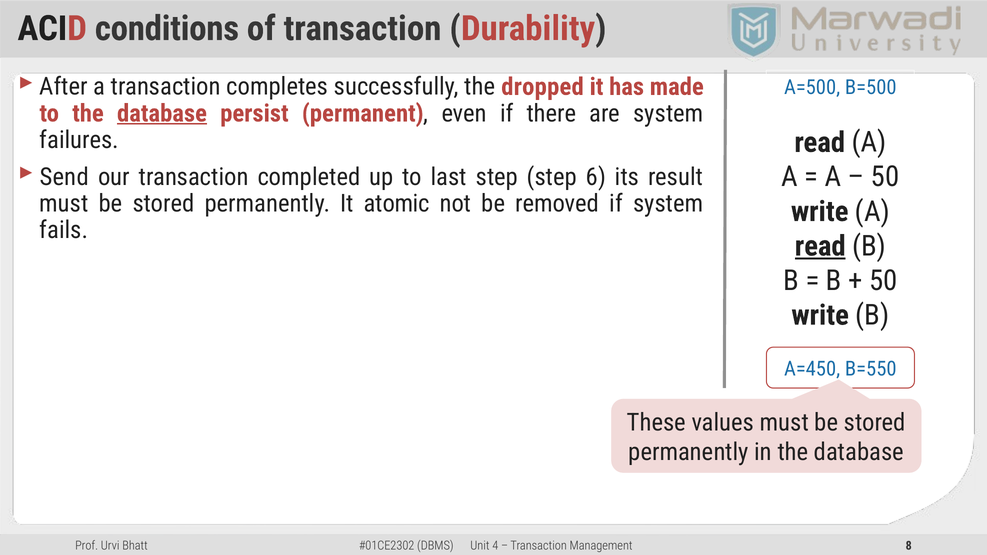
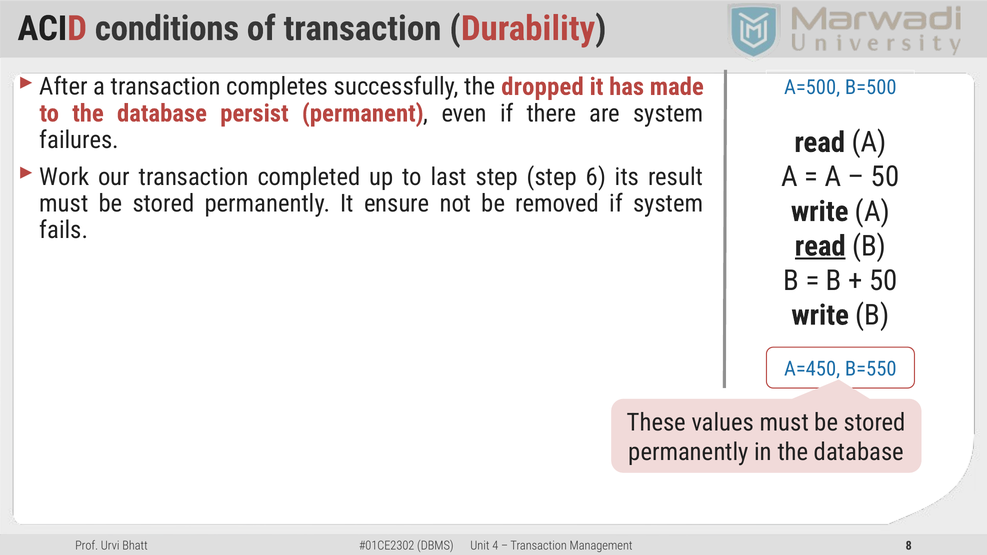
database underline: present -> none (162, 113)
Send: Send -> Work (64, 177)
atomic: atomic -> ensure (397, 204)
